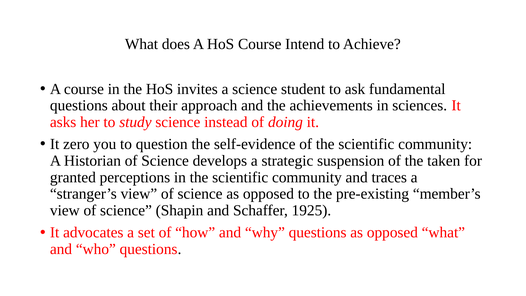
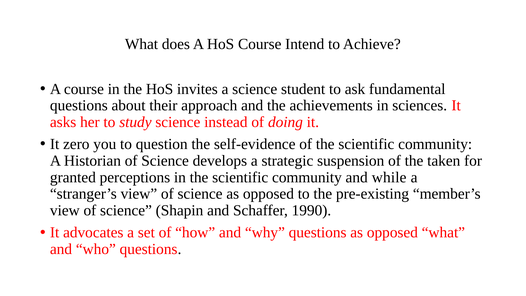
traces: traces -> while (389, 177)
1925: 1925 -> 1990 (311, 210)
